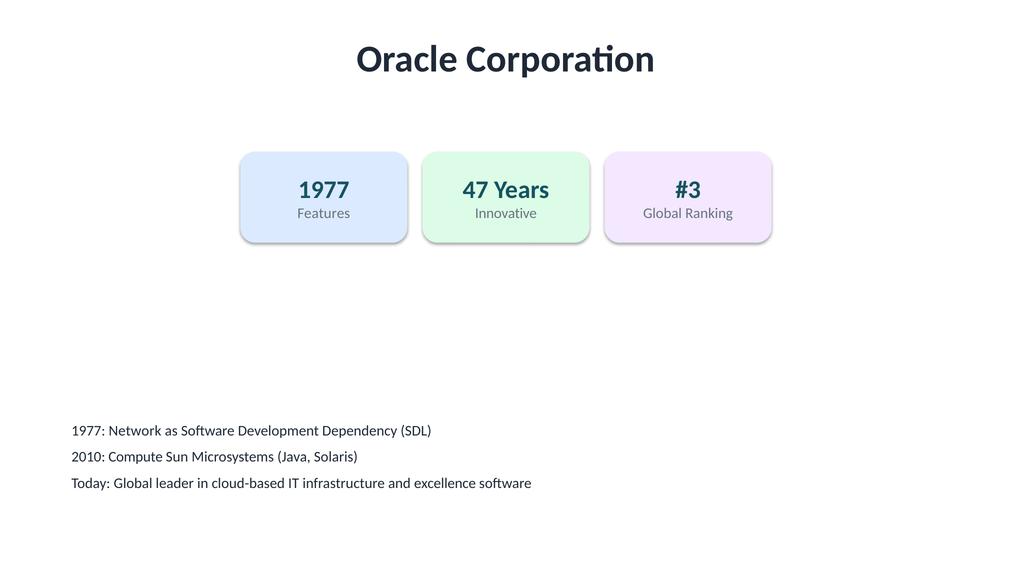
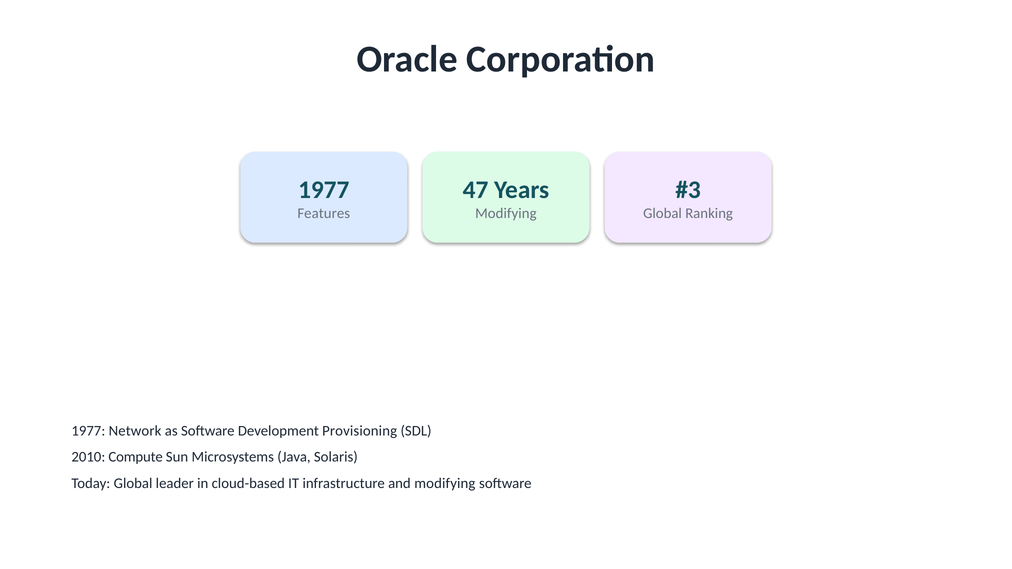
Innovative: Innovative -> Modifying (506, 214)
Dependency: Dependency -> Provisioning (360, 431)
and excellence: excellence -> modifying (445, 483)
